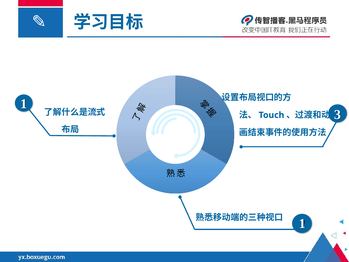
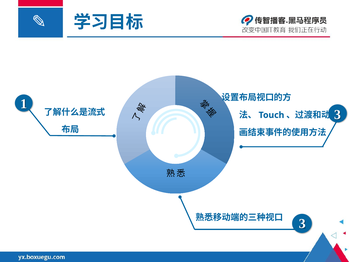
1: 1 -> 3 (302, 223)
